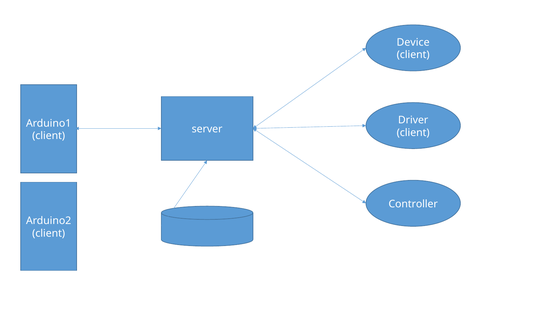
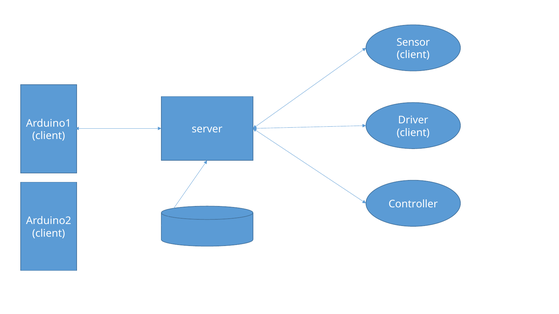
Device: Device -> Sensor (413, 42)
